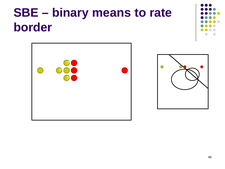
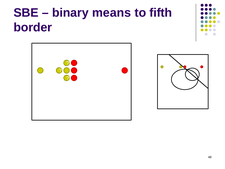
rate: rate -> fifth (161, 13)
